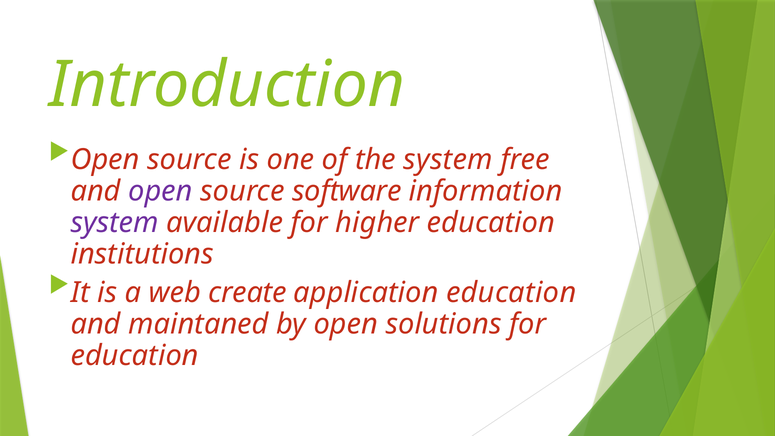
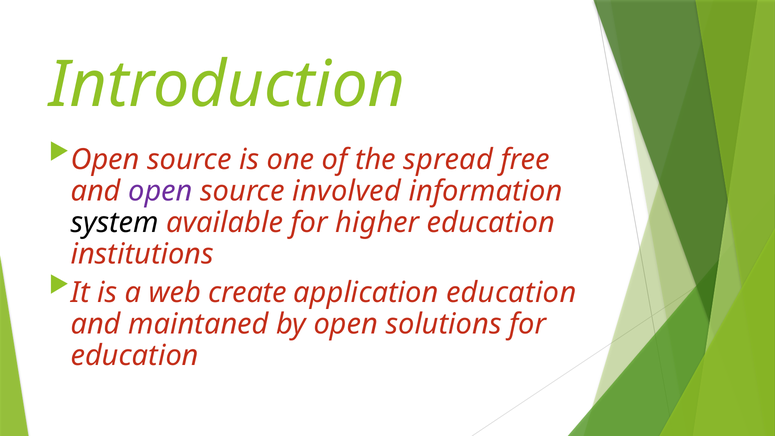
the system: system -> spread (448, 160)
software: software -> involved (347, 191)
system colour: purple -> black (115, 223)
